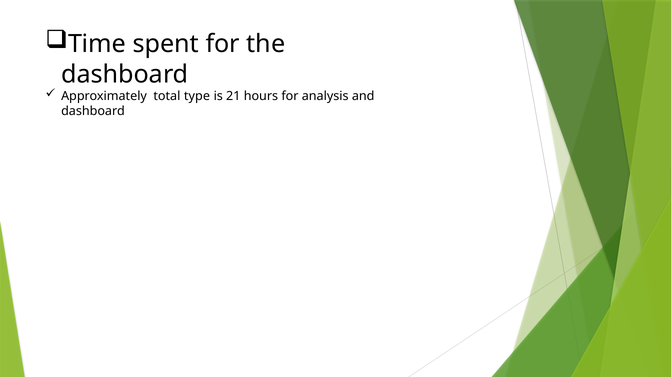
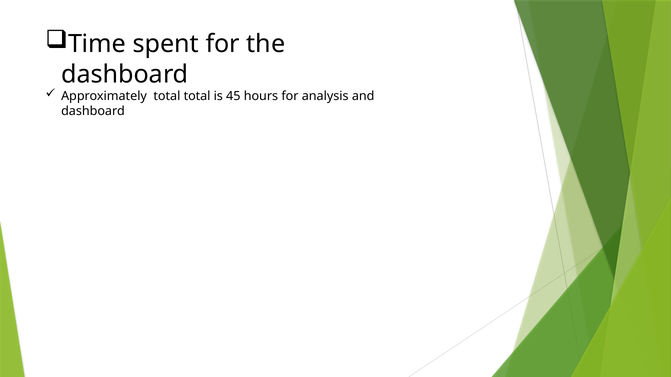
total type: type -> total (197, 96)
21: 21 -> 45 (233, 96)
